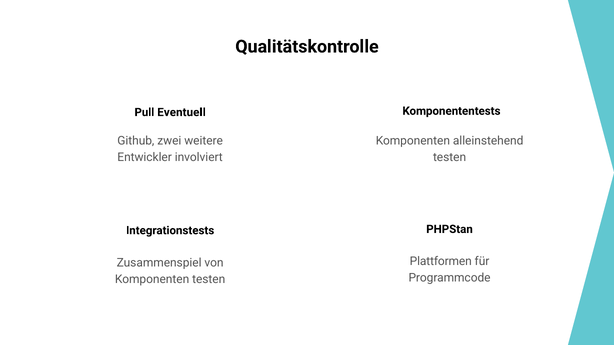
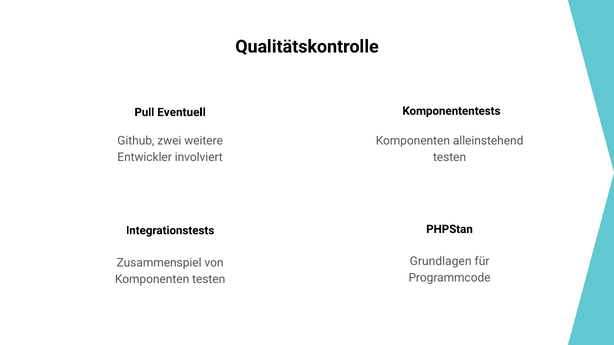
Plattformen: Plattformen -> Grundlagen (441, 262)
